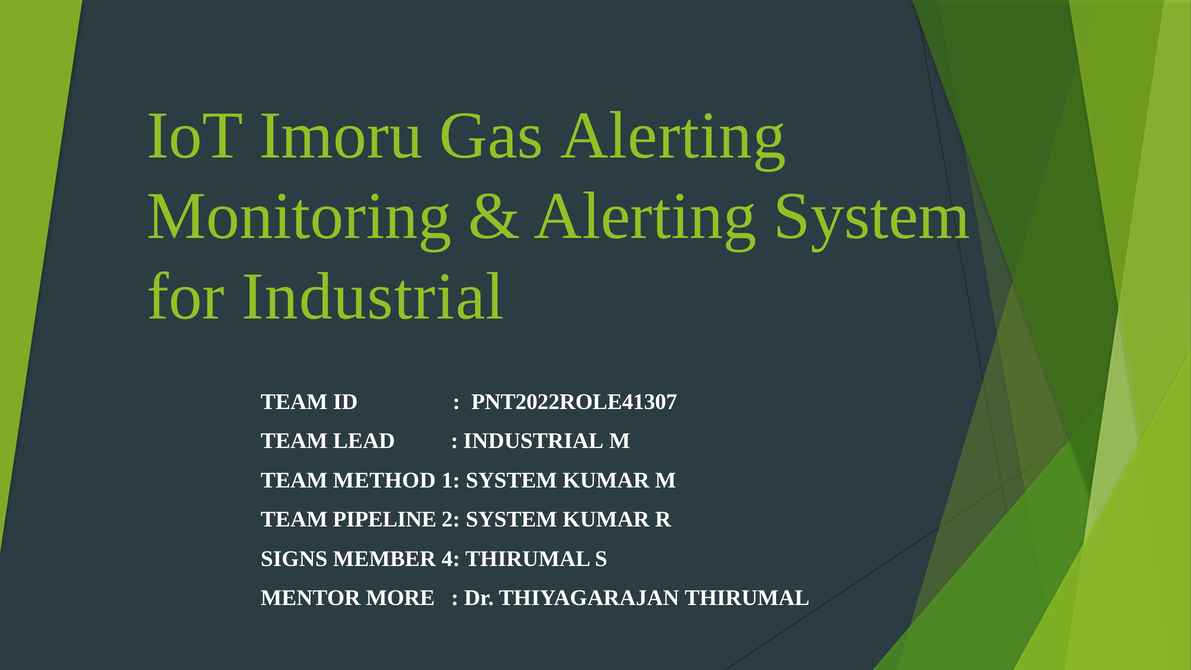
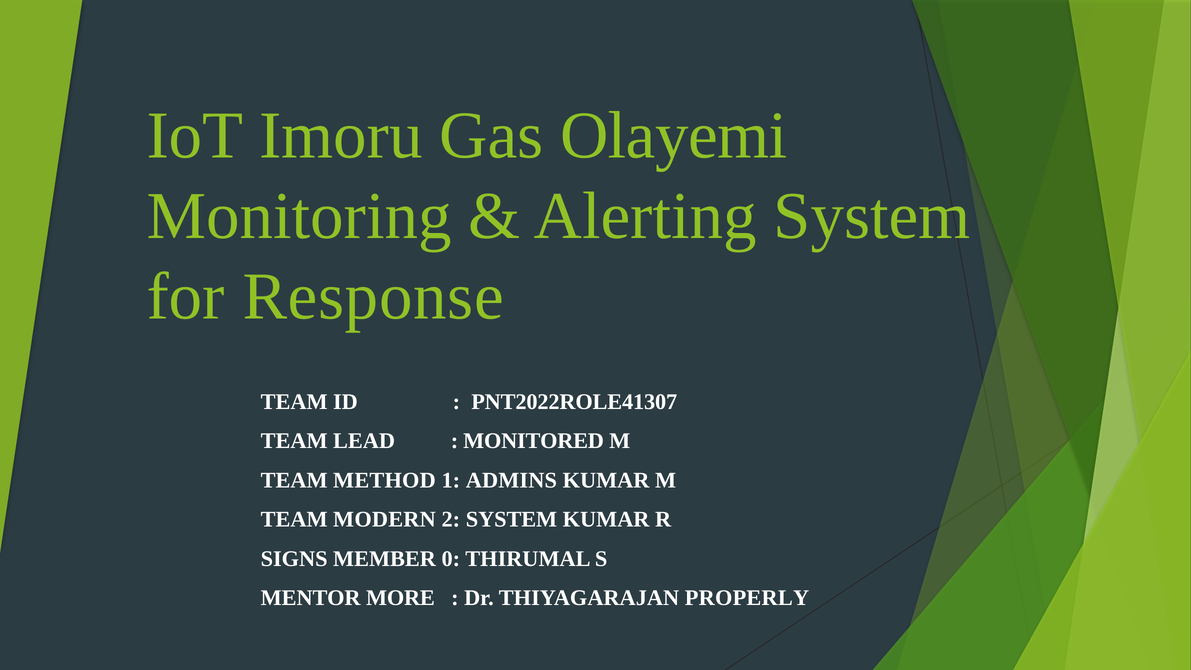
Gas Alerting: Alerting -> Olayemi (674, 136)
for Industrial: Industrial -> Response (373, 296)
INDUSTRIAL: INDUSTRIAL -> MONITORED (534, 441)
1 SYSTEM: SYSTEM -> ADMINS (511, 480)
PIPELINE: PIPELINE -> MODERN (384, 519)
4: 4 -> 0 (451, 559)
THIYAGARAJAN THIRUMAL: THIRUMAL -> PROPERLY (747, 598)
